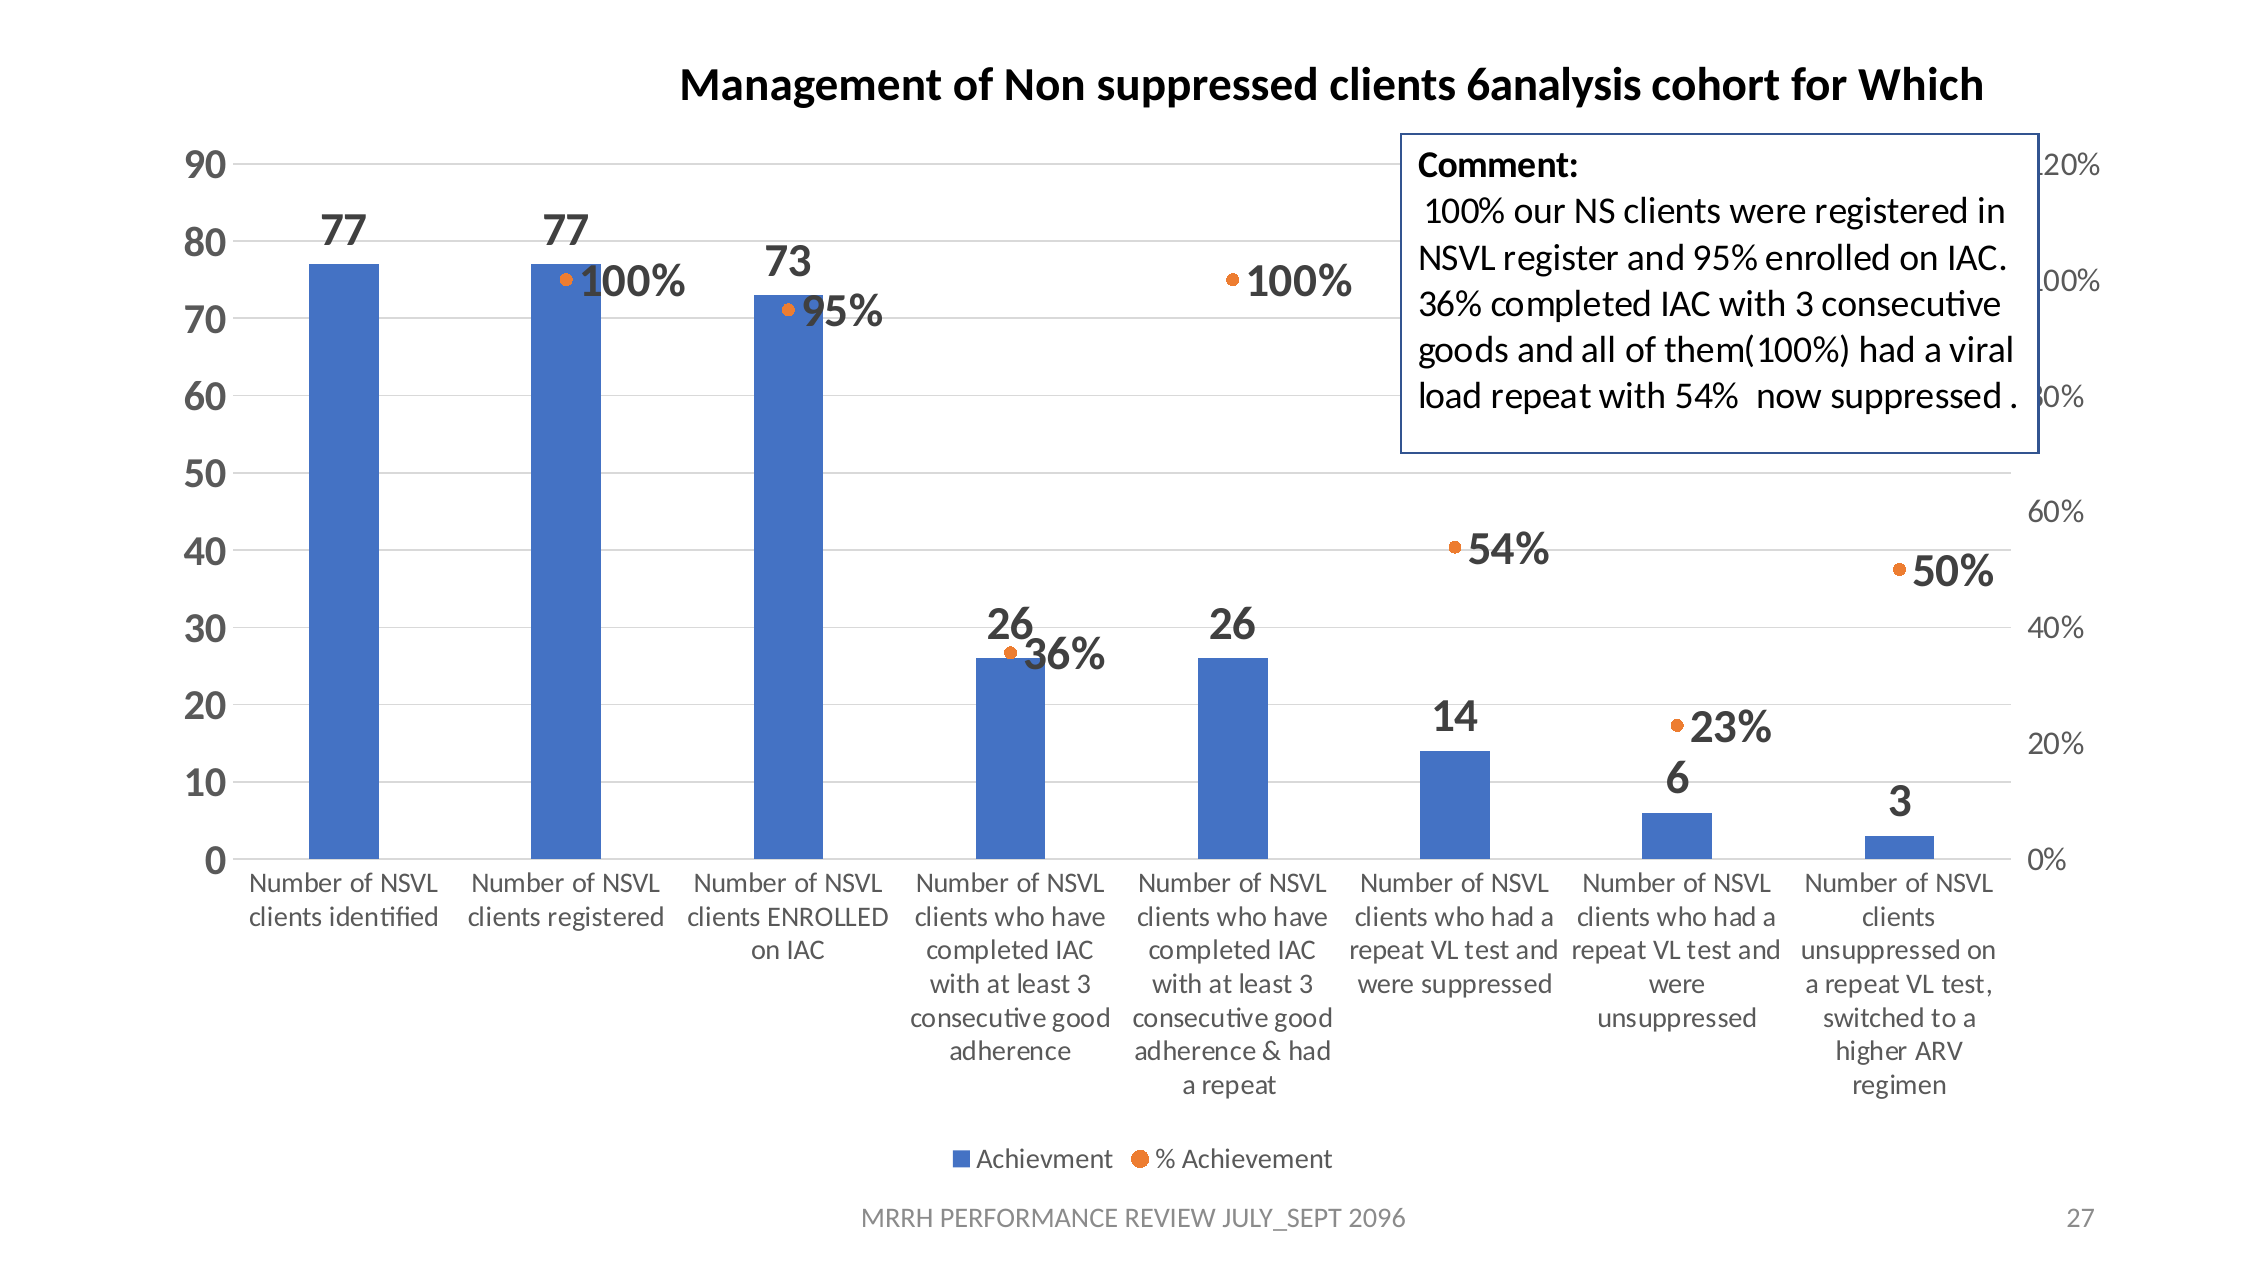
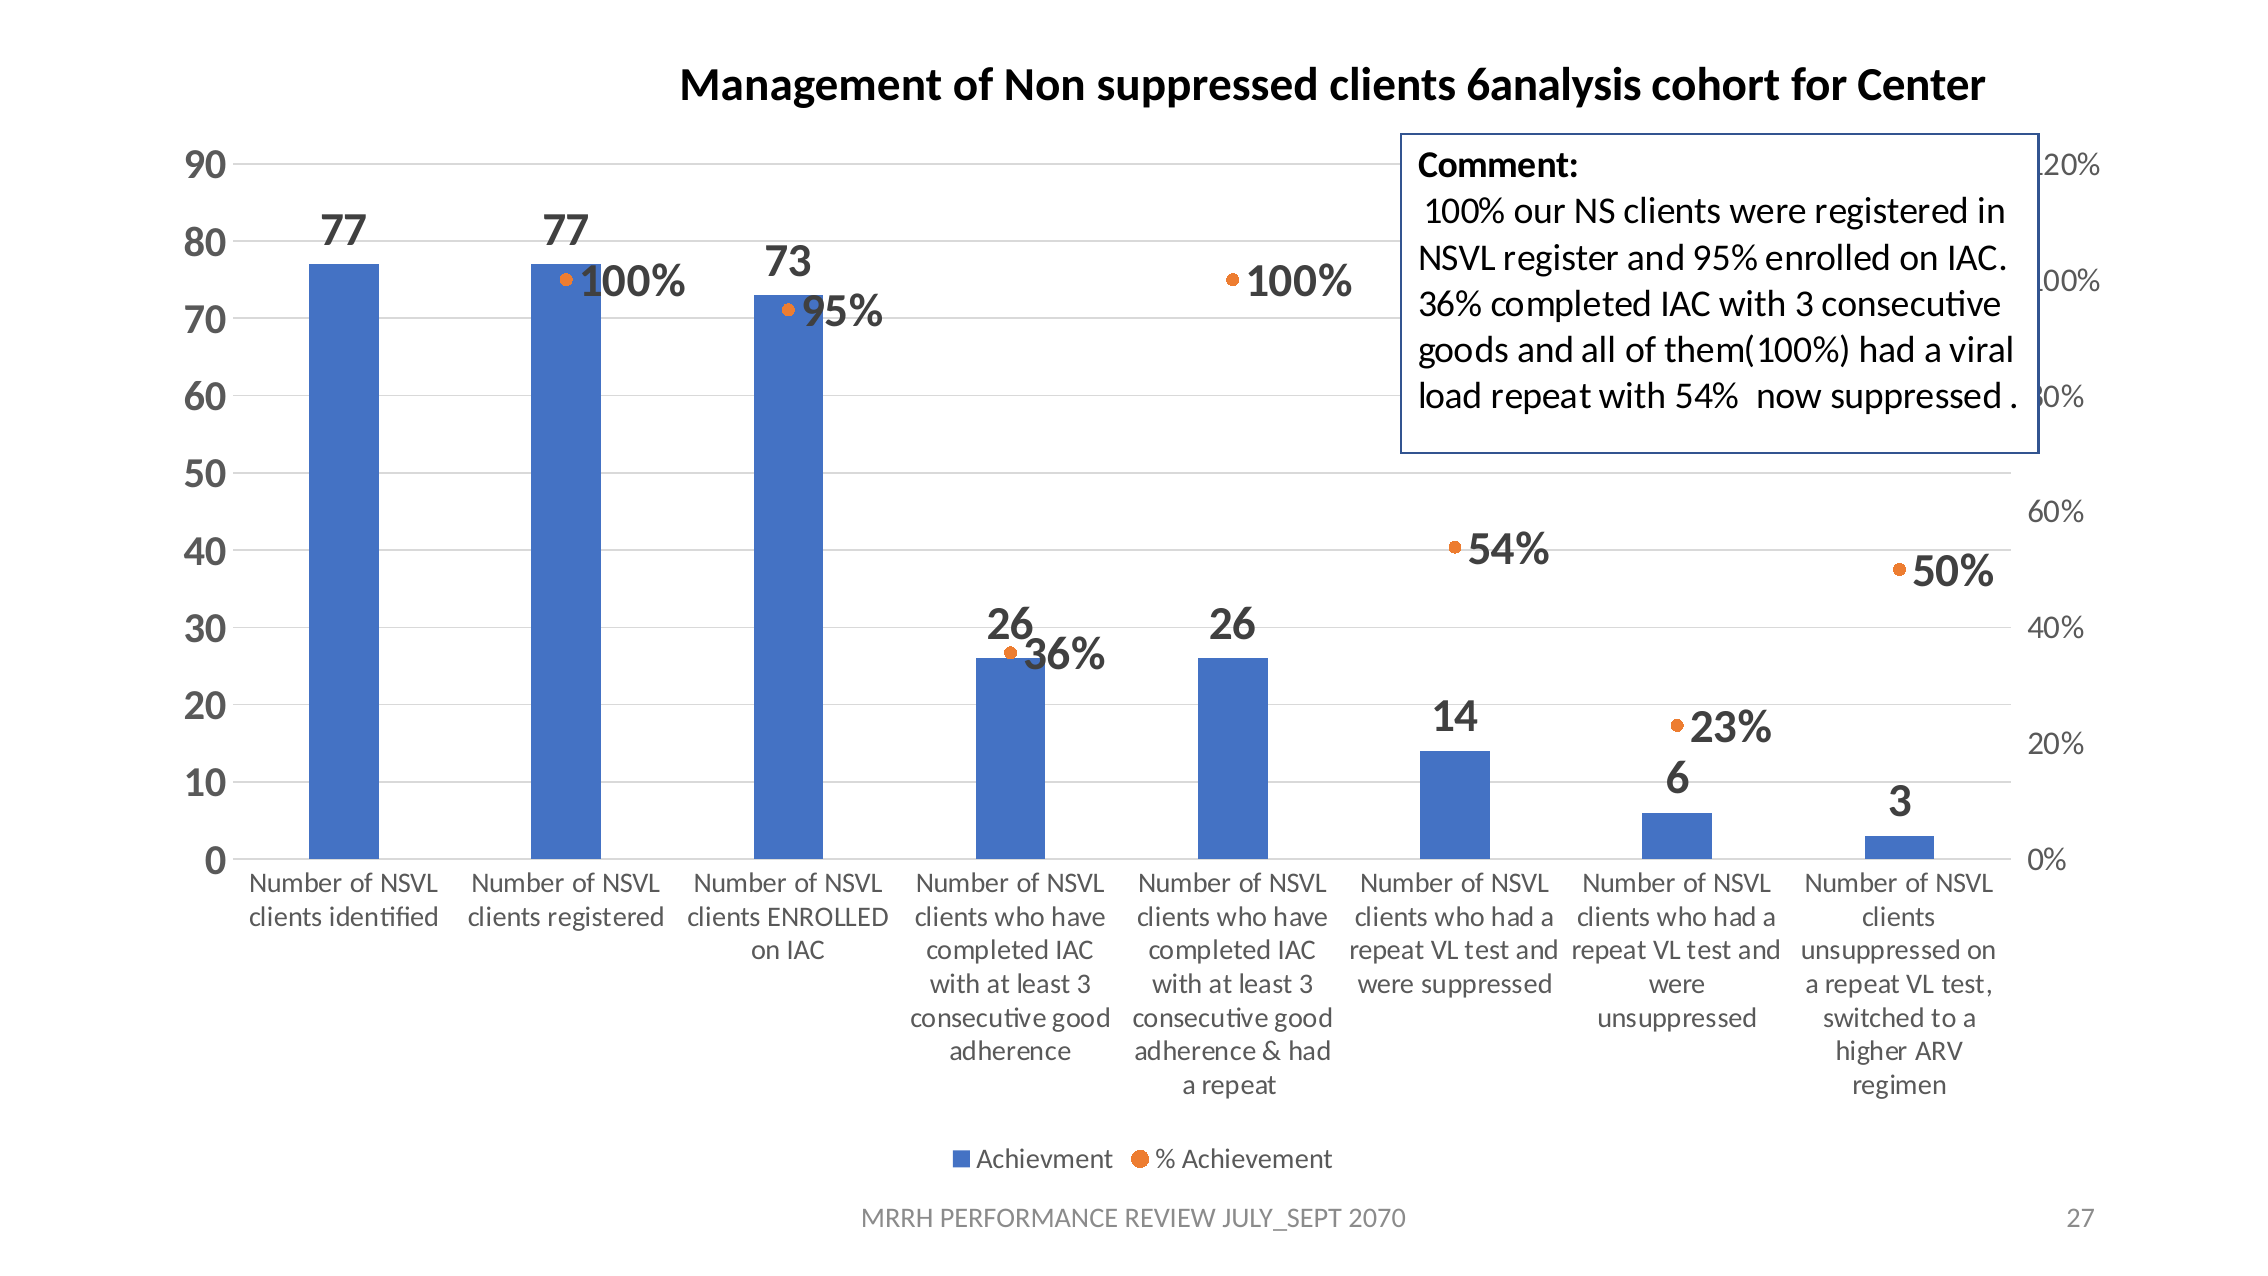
Which: Which -> Center (1922, 85)
2096: 2096 -> 2070 (1377, 1218)
